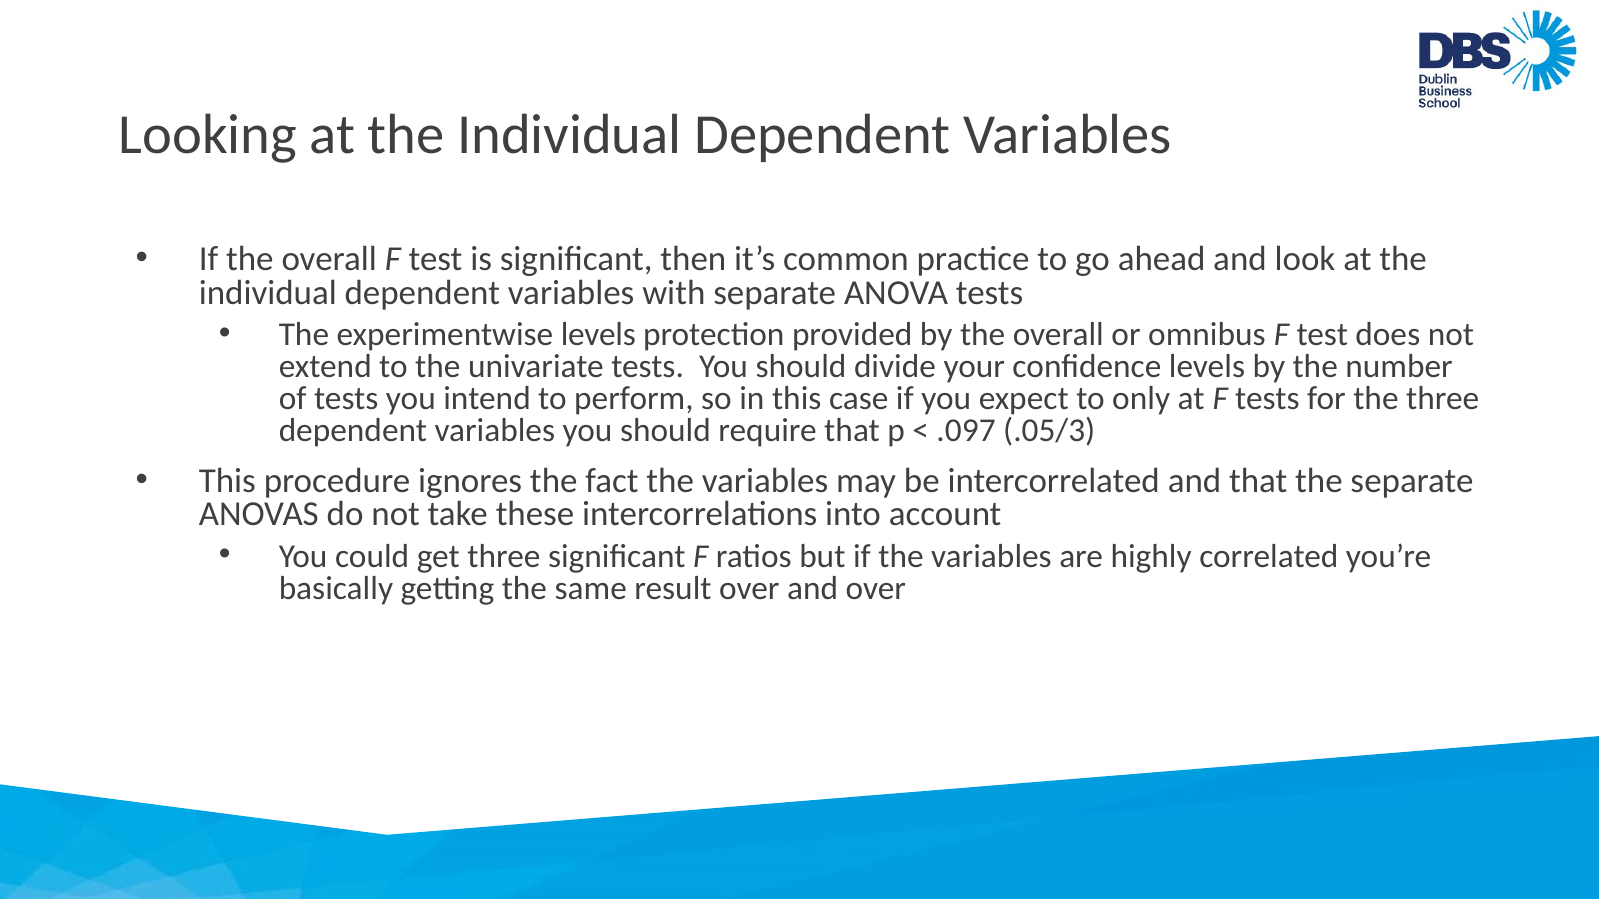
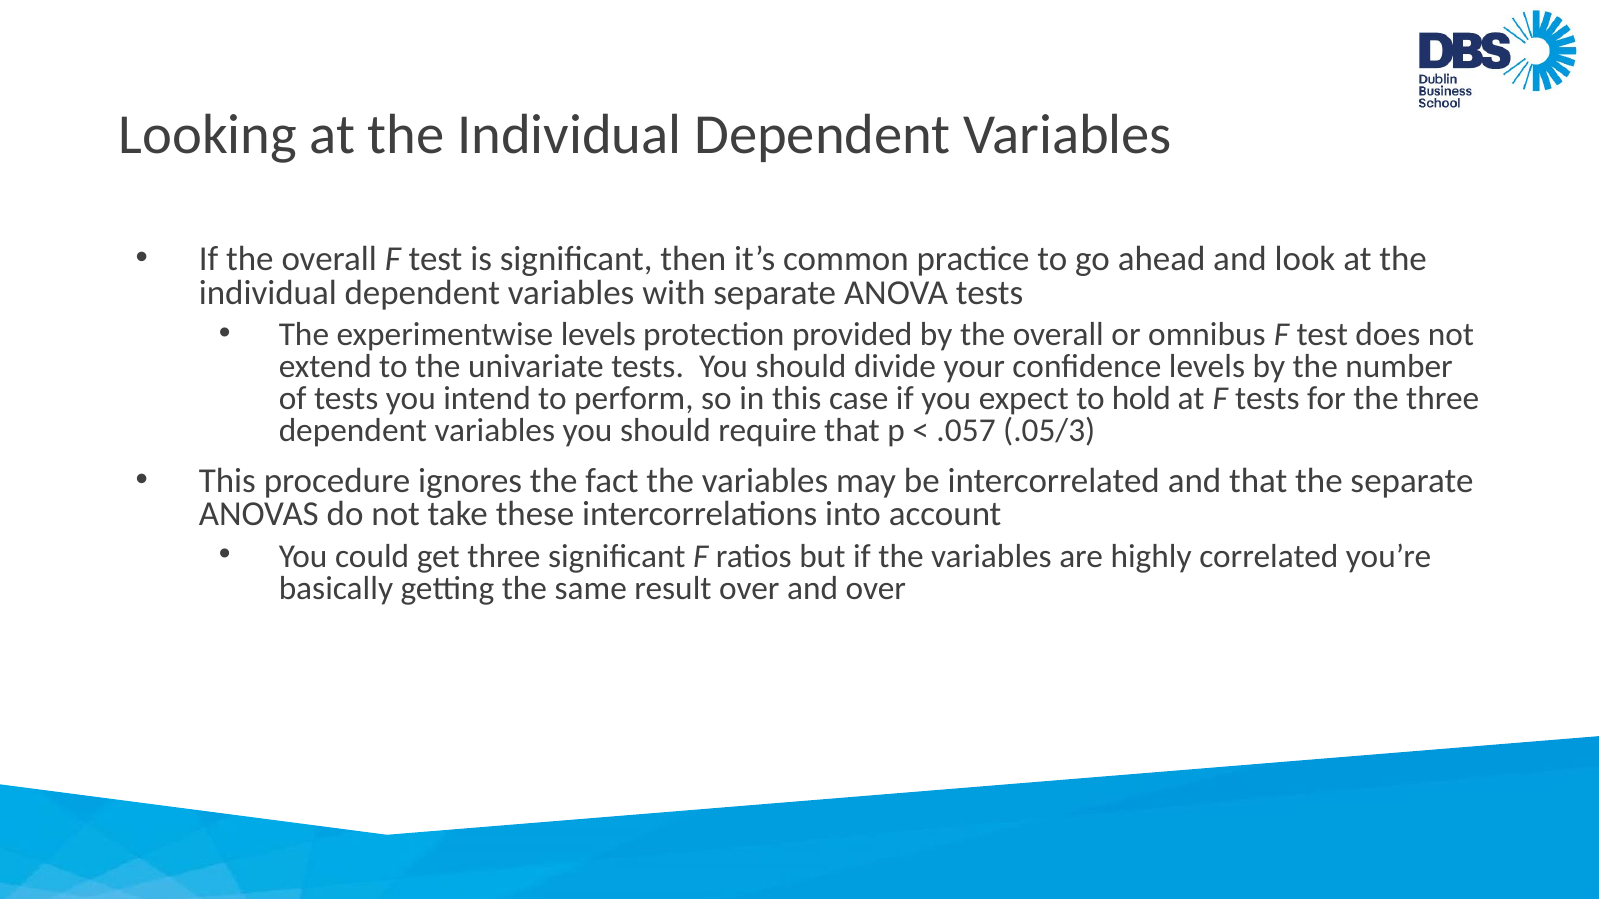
only: only -> hold (1141, 399)
.097: .097 -> .057 (966, 431)
